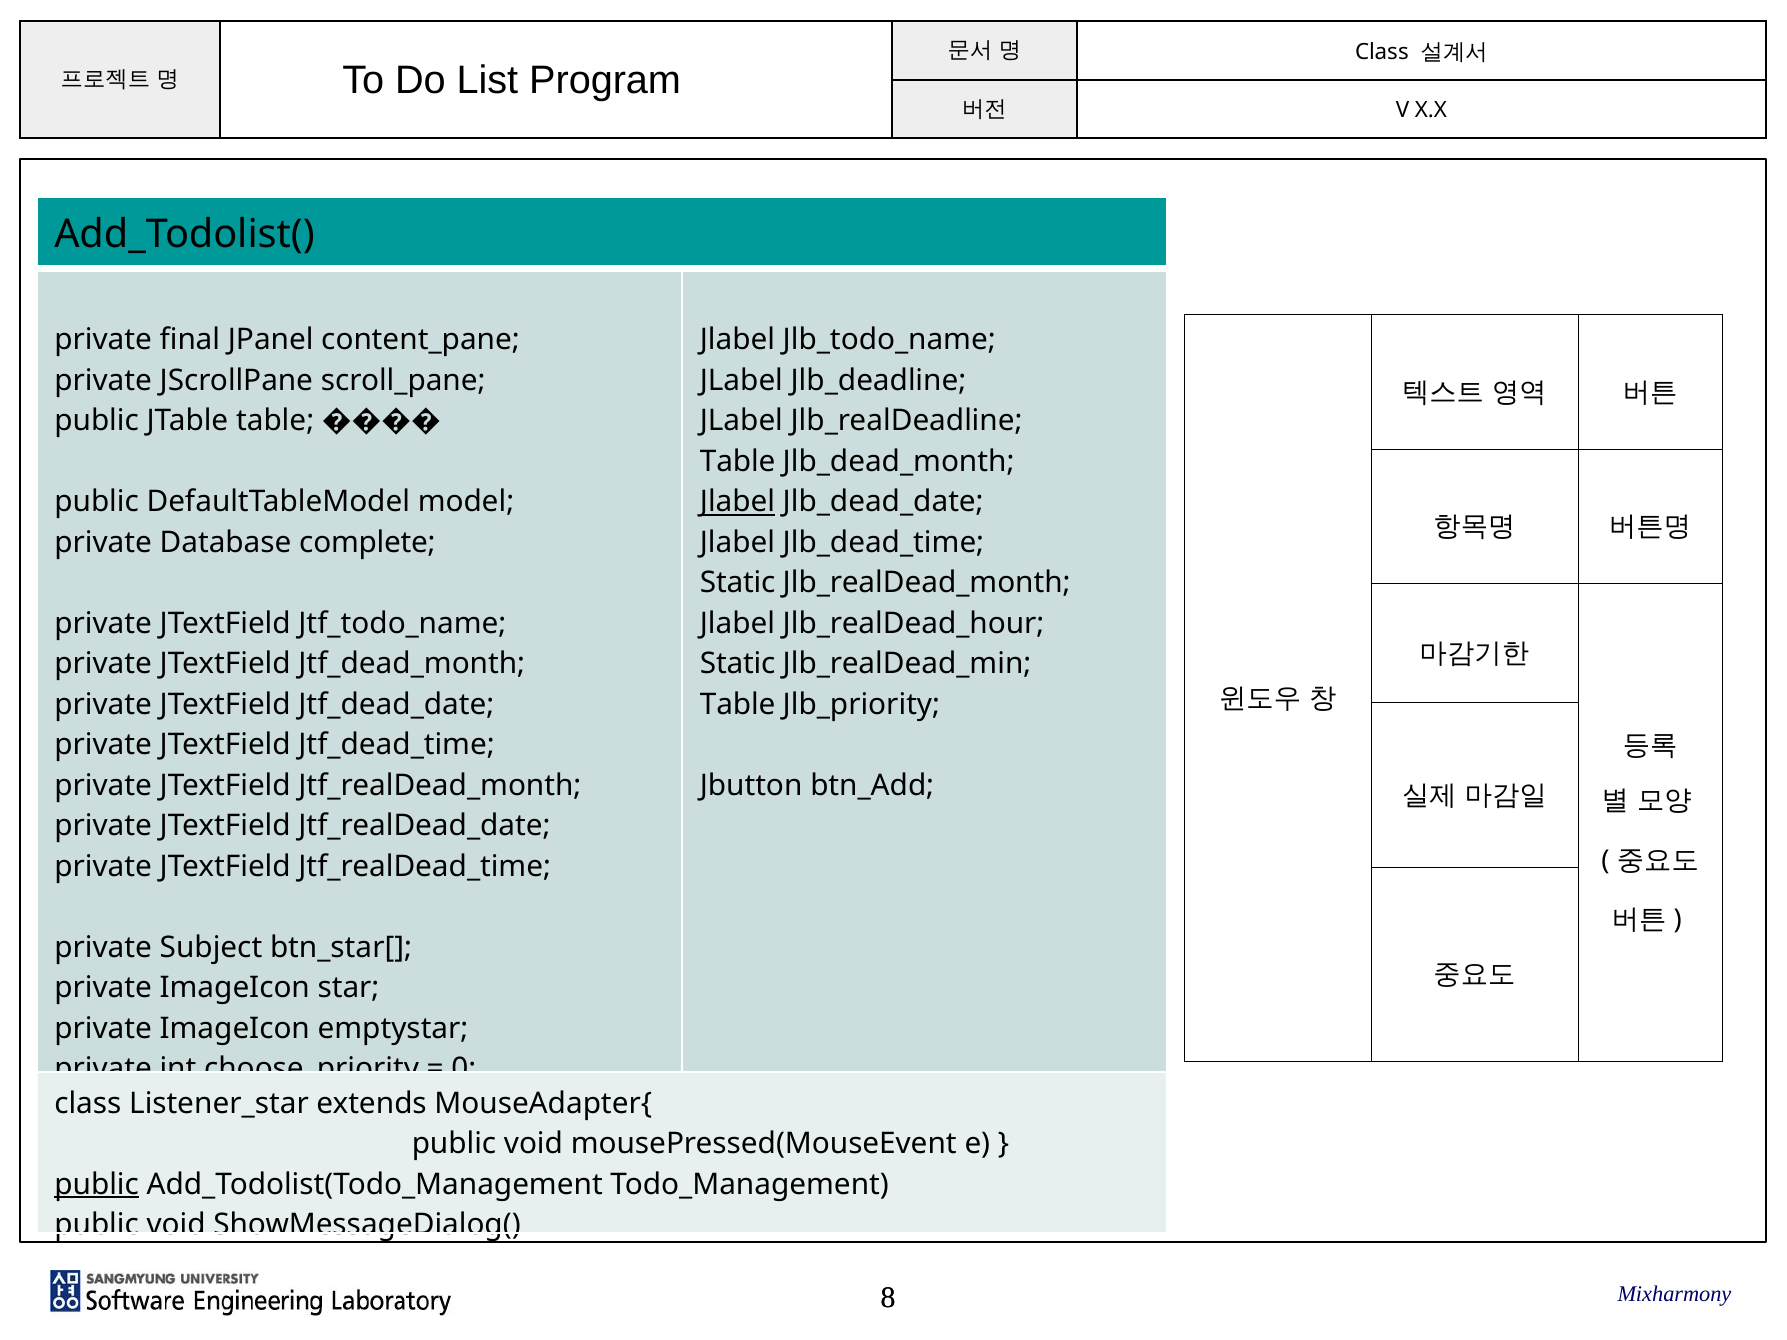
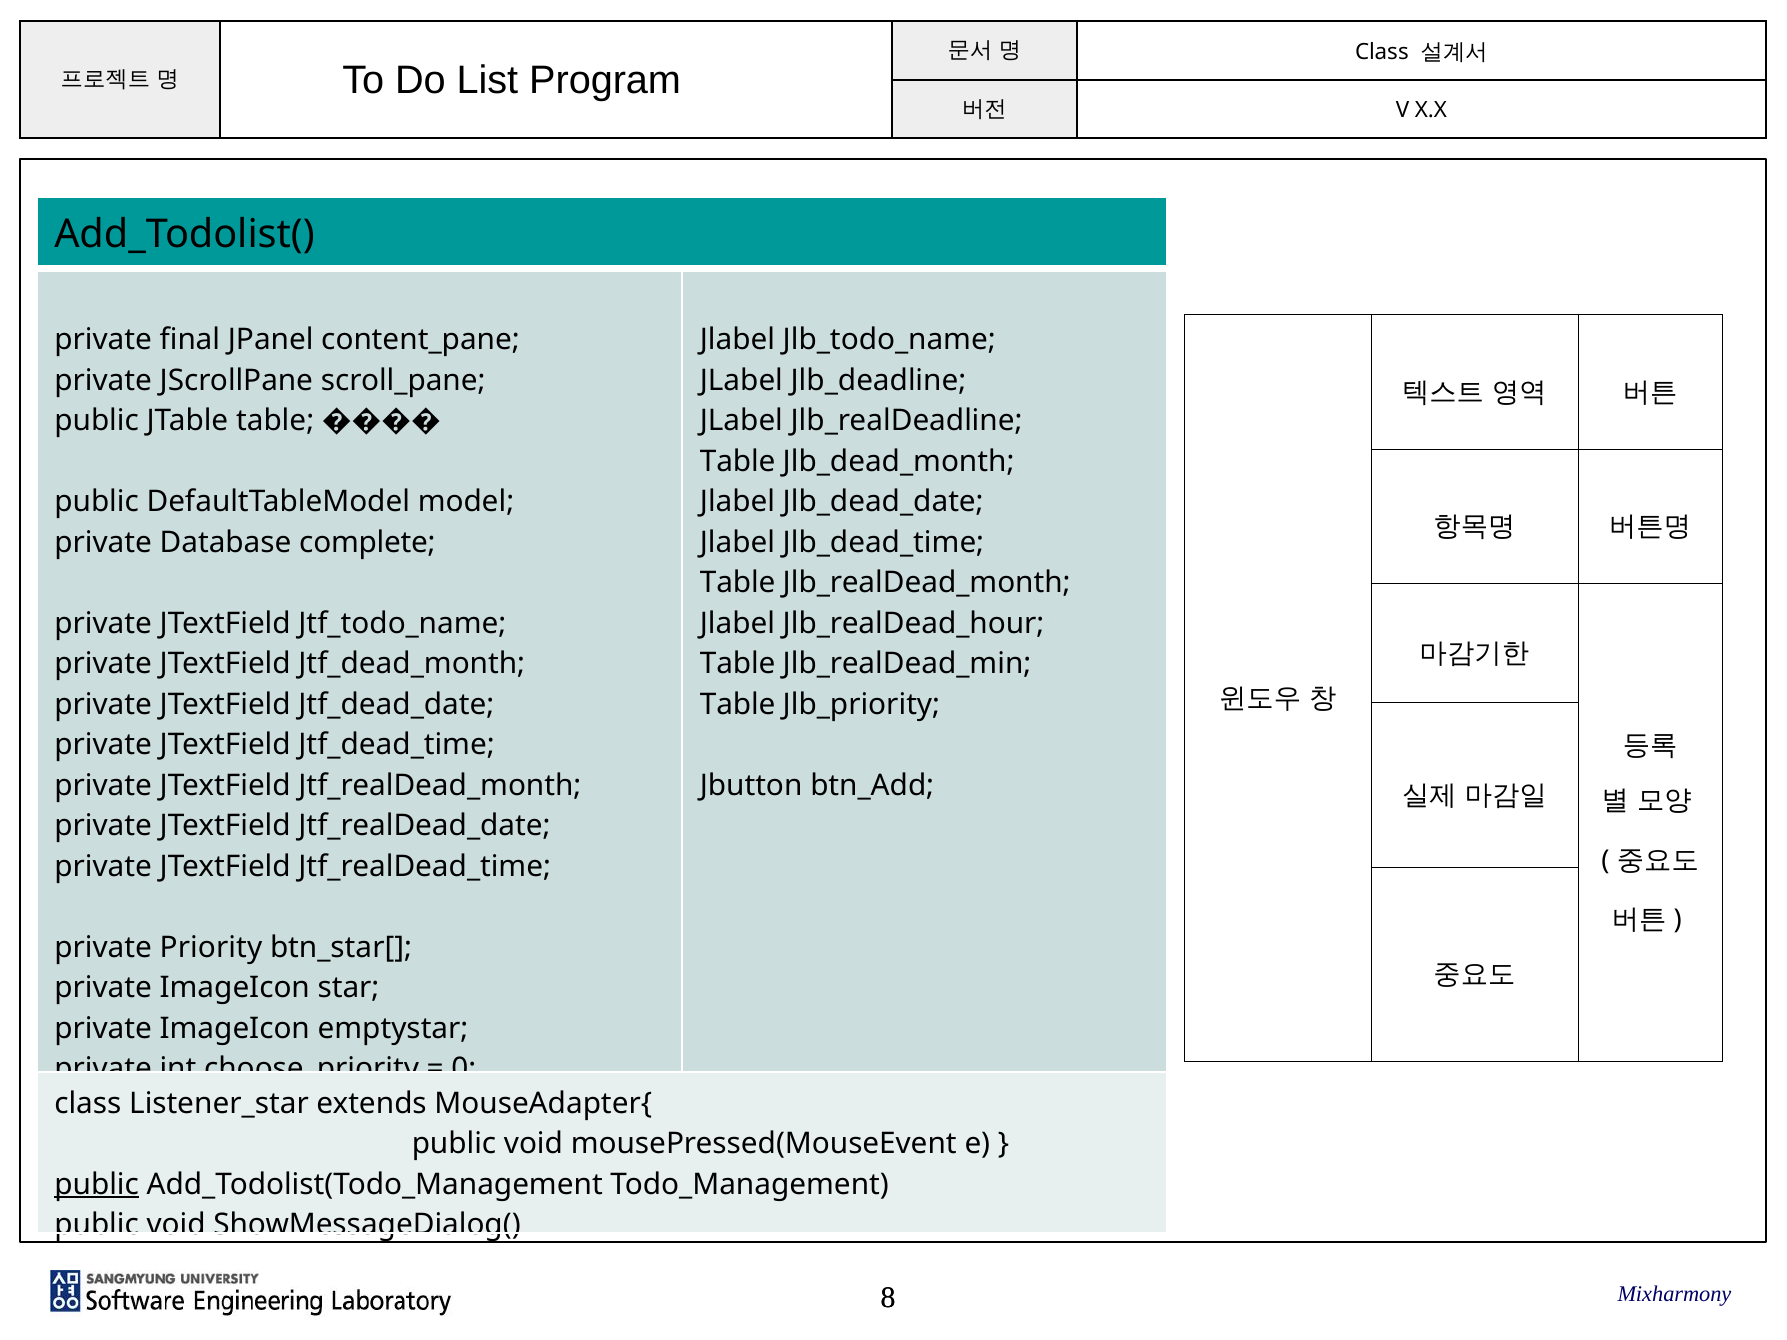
Jlabel underline: present -> none (738, 502)
Static: Static -> Table (738, 583)
Static: Static -> Table (738, 664)
Subject: Subject -> Priority (211, 948)
